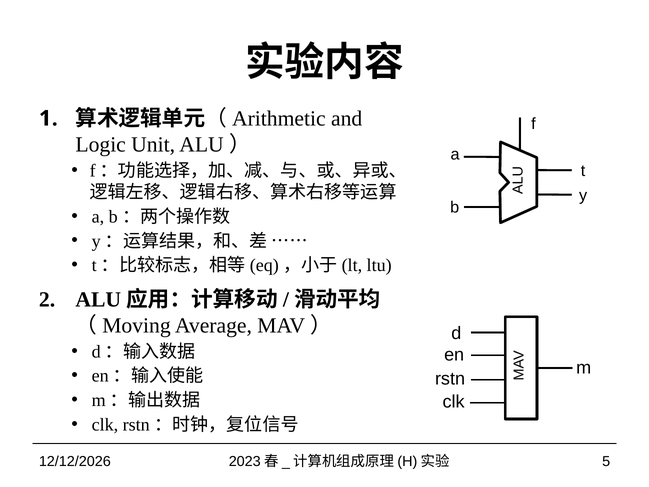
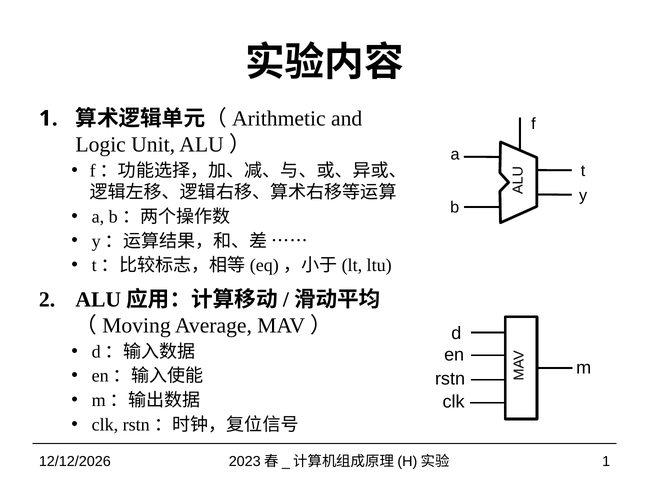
5: 5 -> 1 (606, 461)
